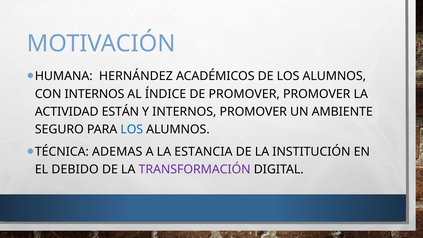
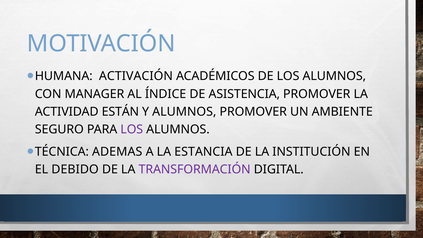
HERNÁNDEZ: HERNÁNDEZ -> ACTIVACIÓN (136, 76)
CON INTERNOS: INTERNOS -> MANAGER (94, 94)
DE PROMOVER: PROMOVER -> ASISTENCIA (244, 94)
Y INTERNOS: INTERNOS -> ALUMNOS (184, 112)
LOS colour: blue -> purple (132, 129)
